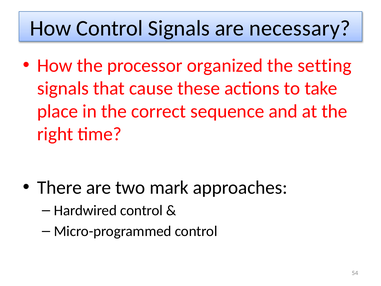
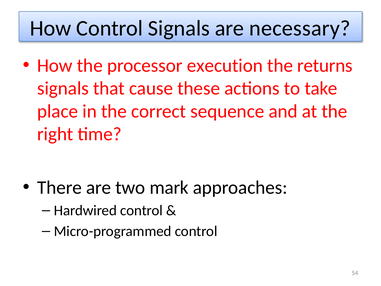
organized: organized -> execution (225, 65)
setting: setting -> returns (325, 65)
